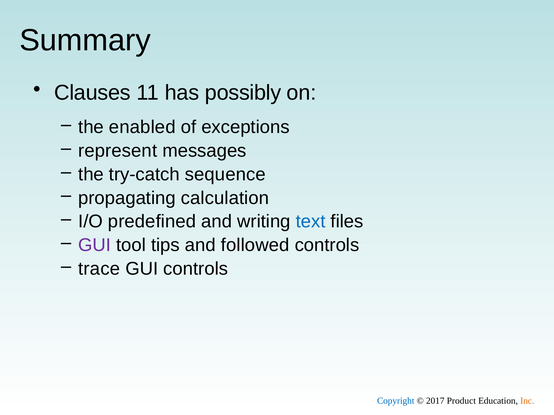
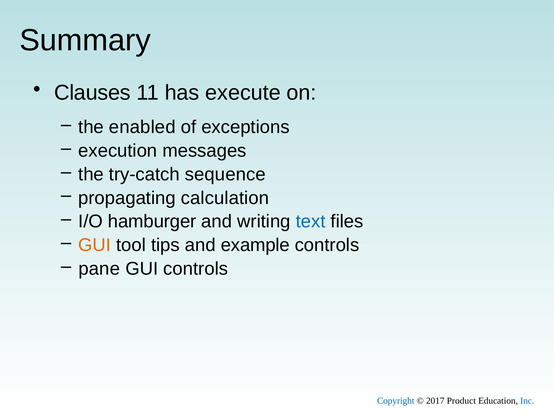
possibly: possibly -> execute (243, 93)
represent: represent -> execution (118, 151)
predefined: predefined -> hamburger (152, 222)
GUI colour: purple -> orange (95, 245)
followed: followed -> example (255, 245)
trace: trace -> pane (99, 269)
Inc colour: orange -> blue (527, 401)
